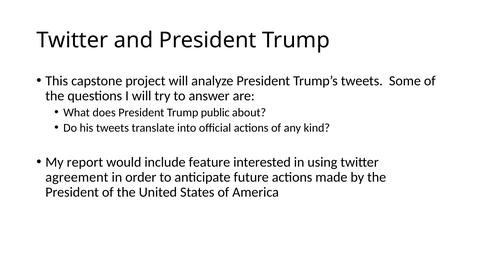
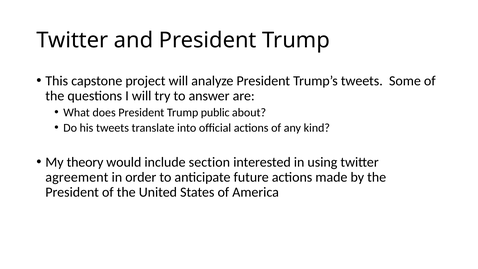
report: report -> theory (85, 162)
feature: feature -> section (209, 162)
